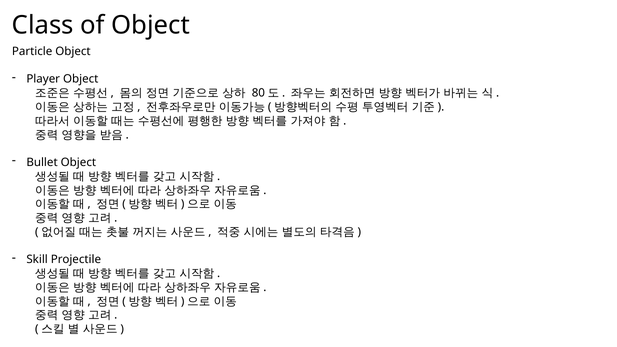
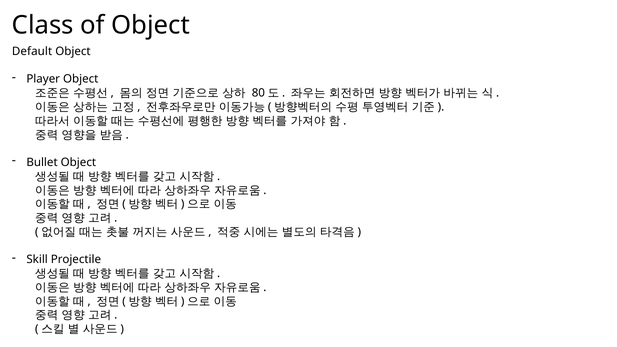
Particle: Particle -> Default (32, 51)
